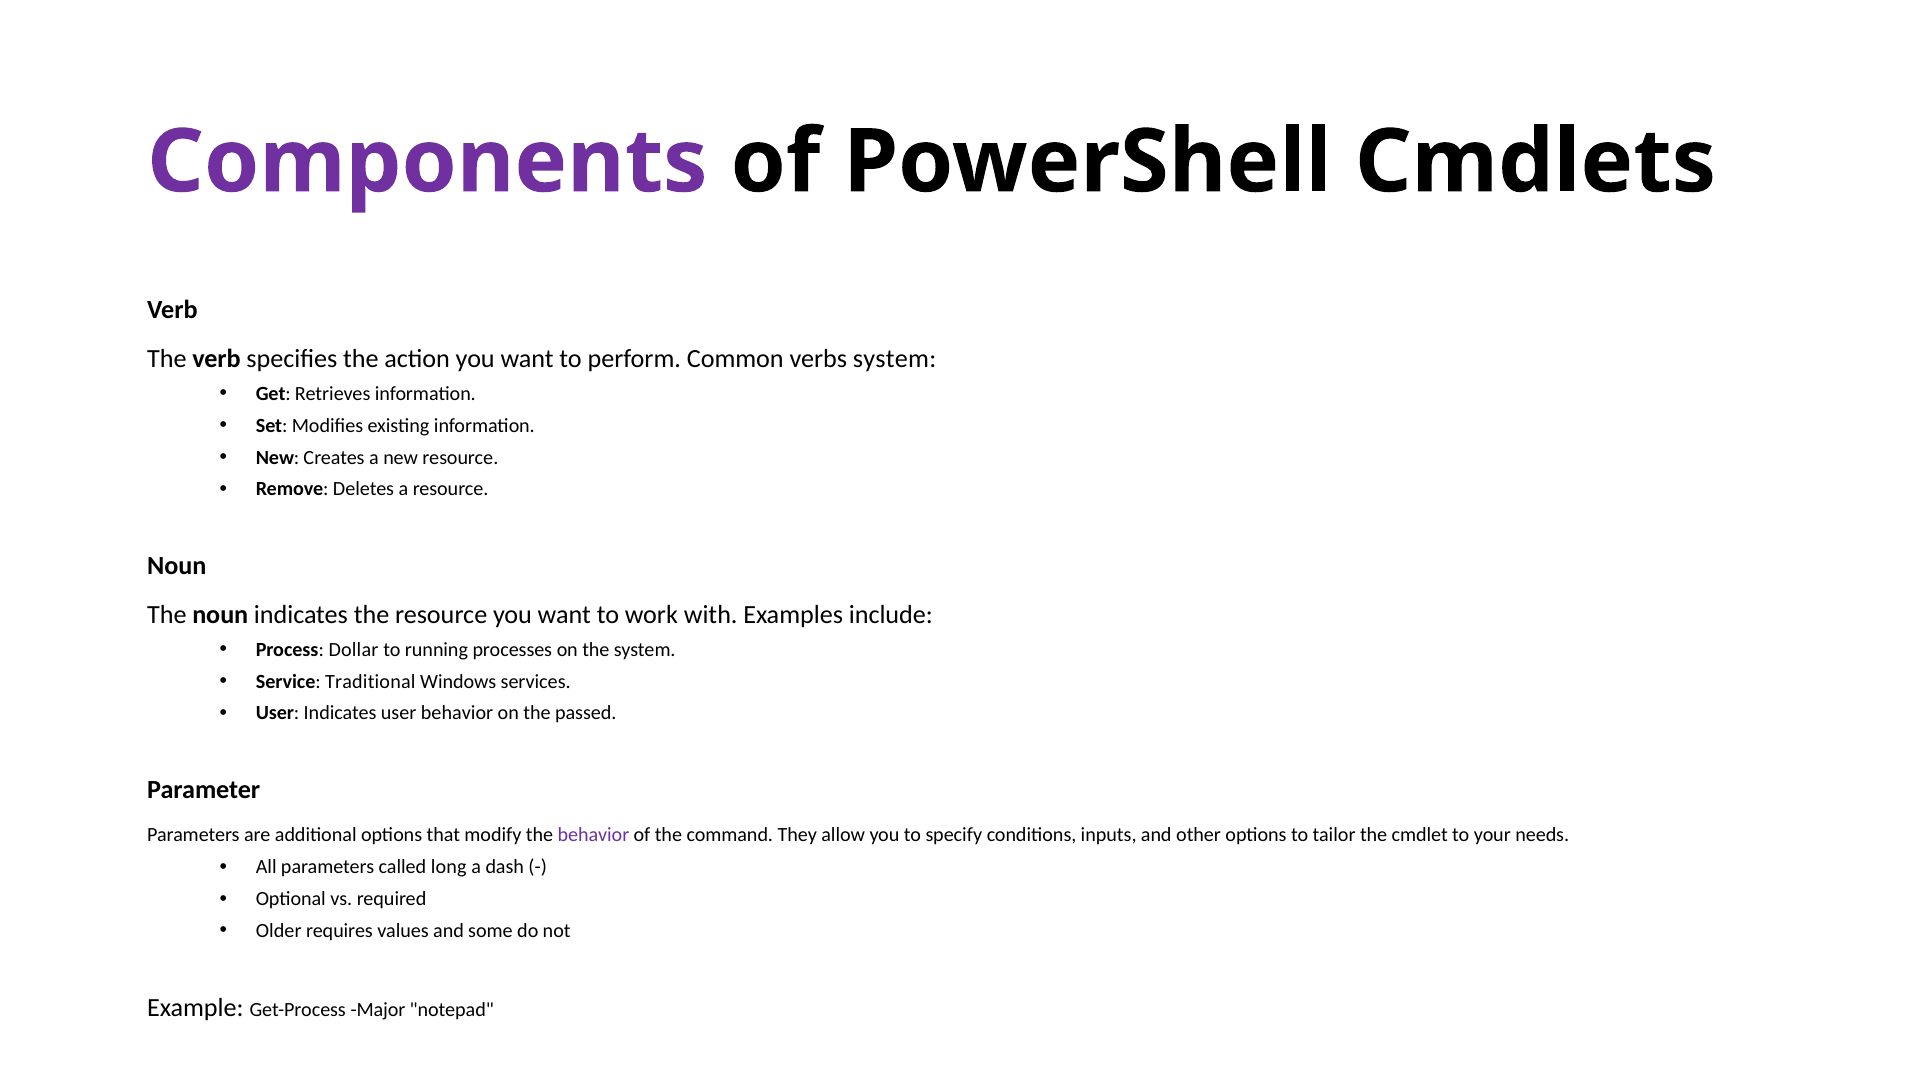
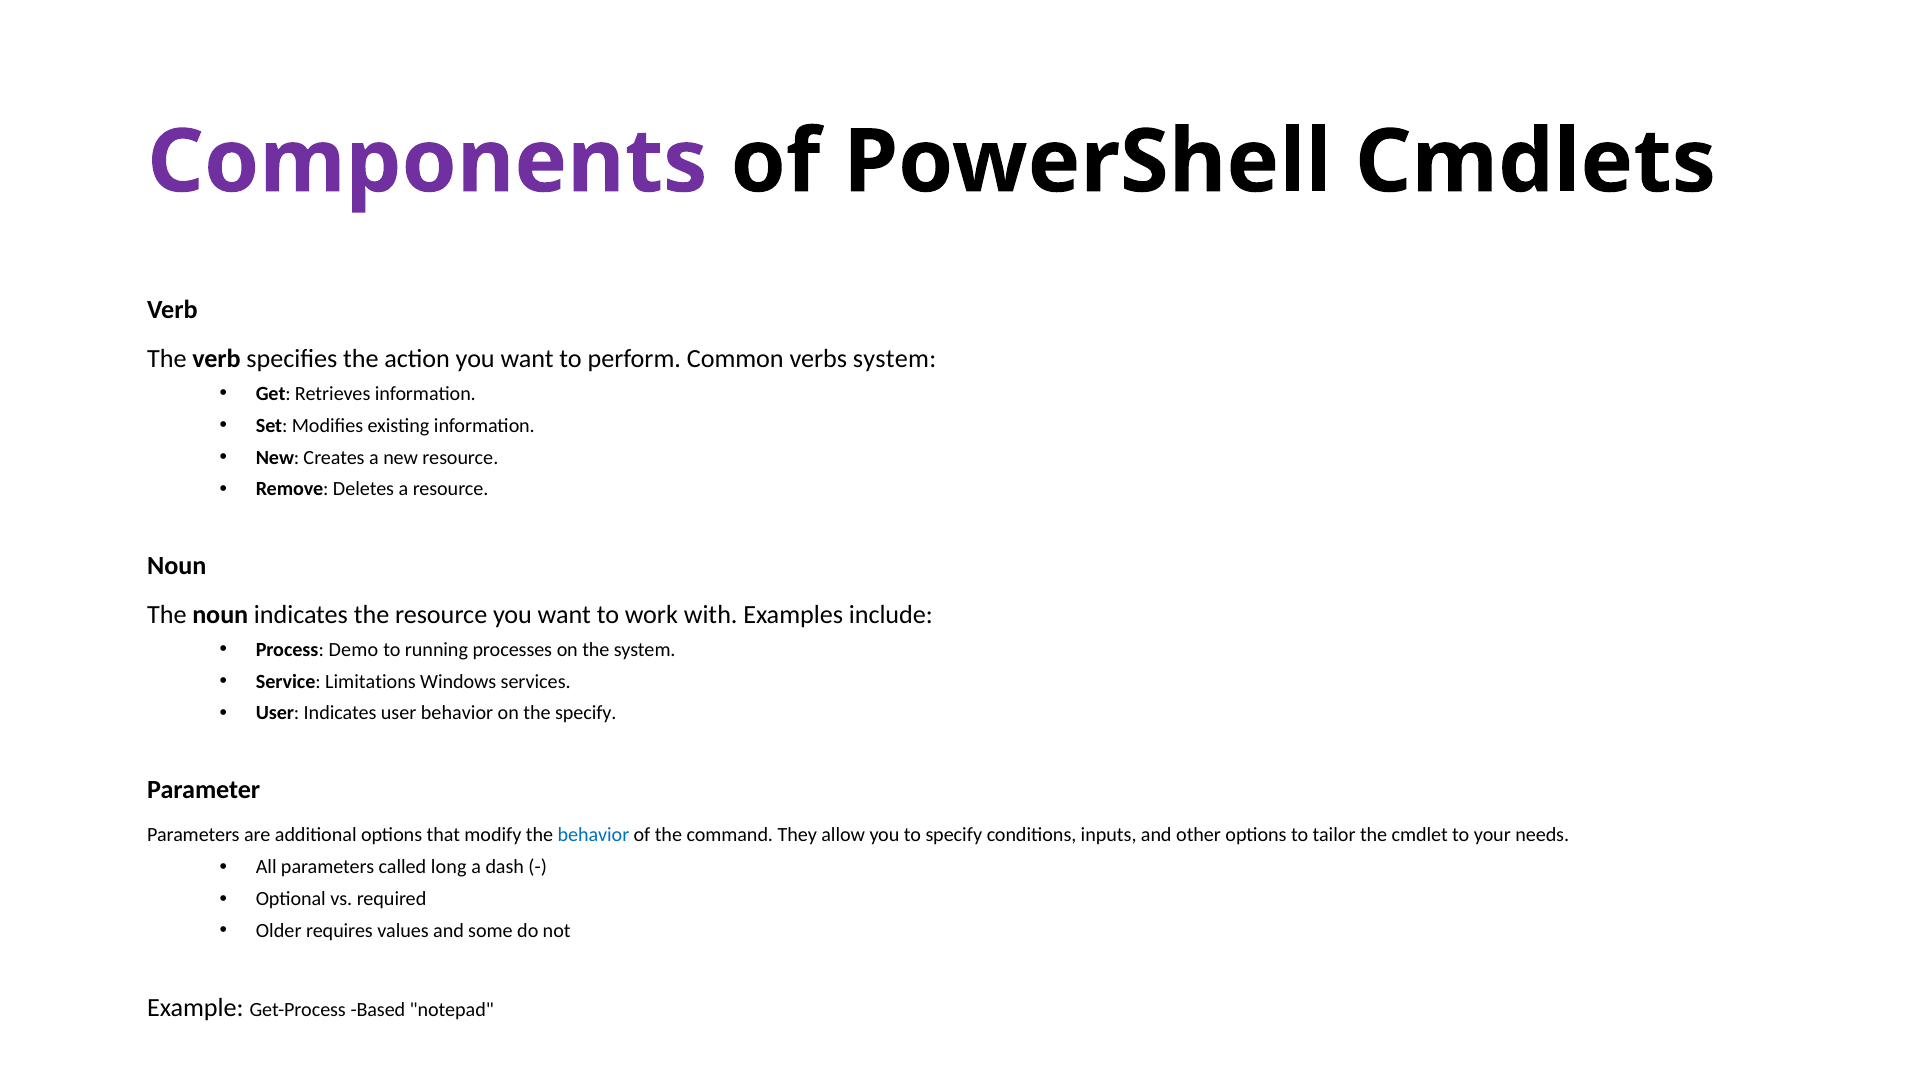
Dollar: Dollar -> Demo (353, 650)
Traditional: Traditional -> Limitations (370, 681)
the passed: passed -> specify (586, 713)
behavior colour: purple -> blue (593, 835)
Major: Major -> Based (378, 1010)
